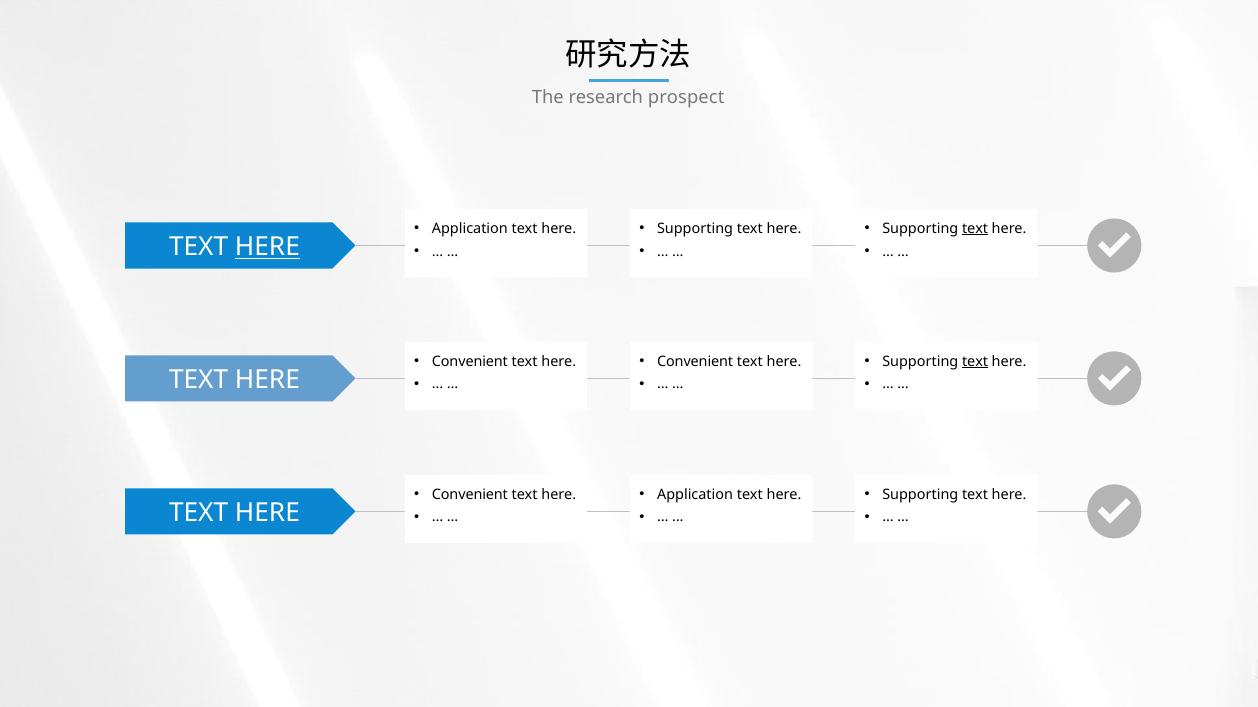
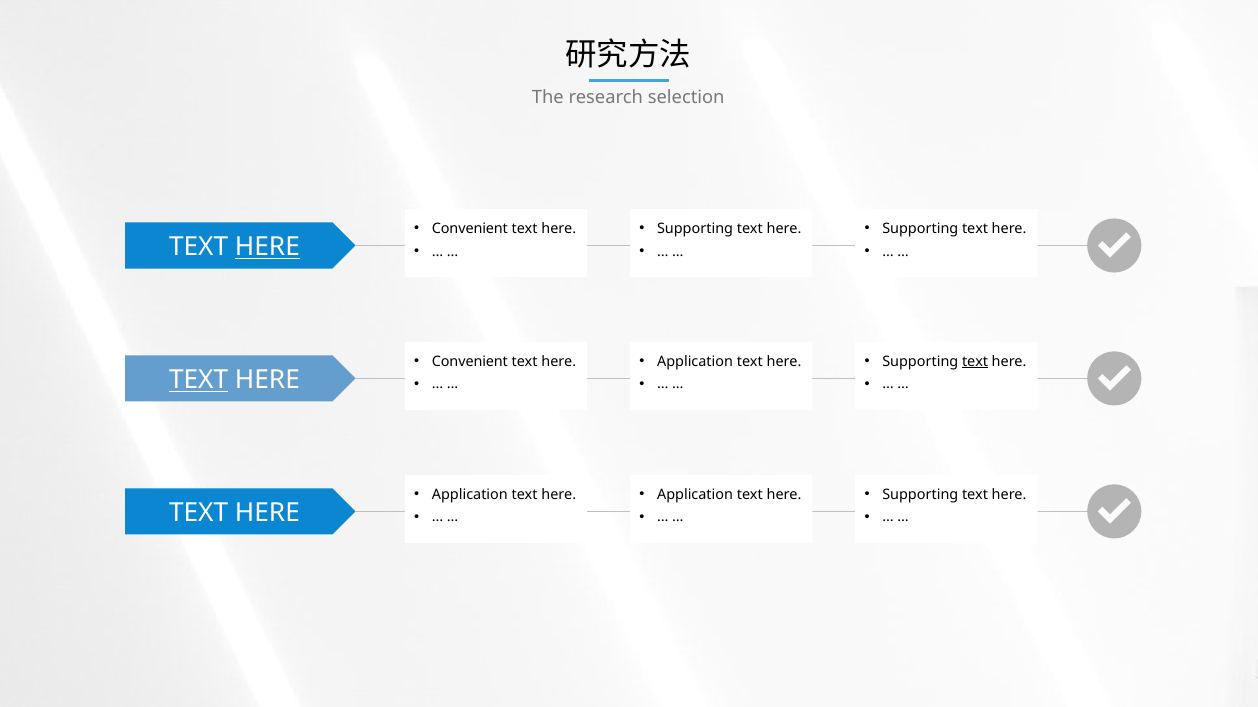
prospect: prospect -> selection (686, 98)
Application: Application -> Convenient (470, 229)
text underline: present -> none (975, 229)
Convenient: Convenient -> Application (695, 362)
TEXT underline: none -> present (199, 381)
Convenient: Convenient -> Application (470, 495)
